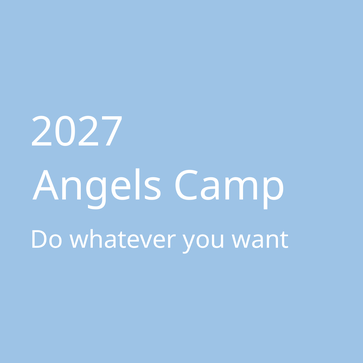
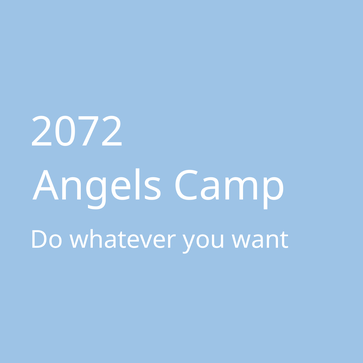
2027: 2027 -> 2072 (77, 132)
